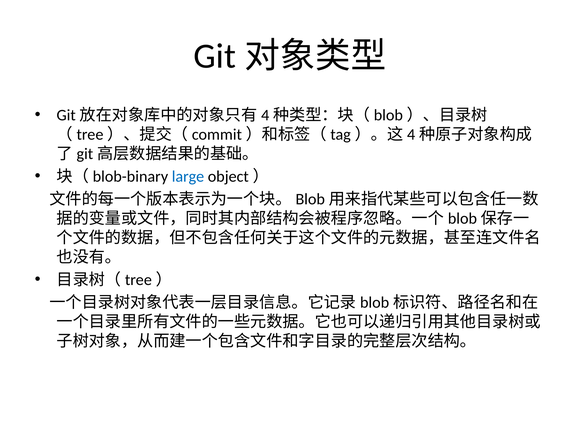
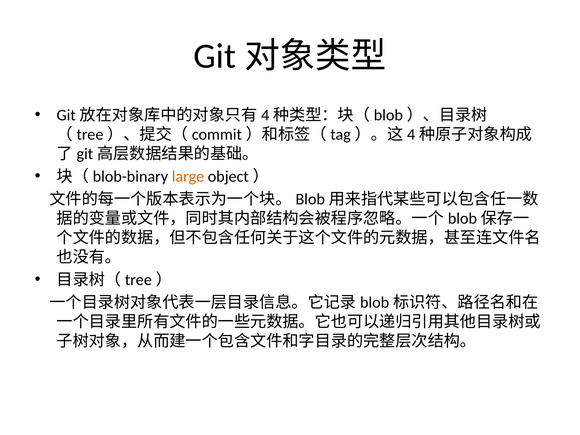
large colour: blue -> orange (188, 177)
